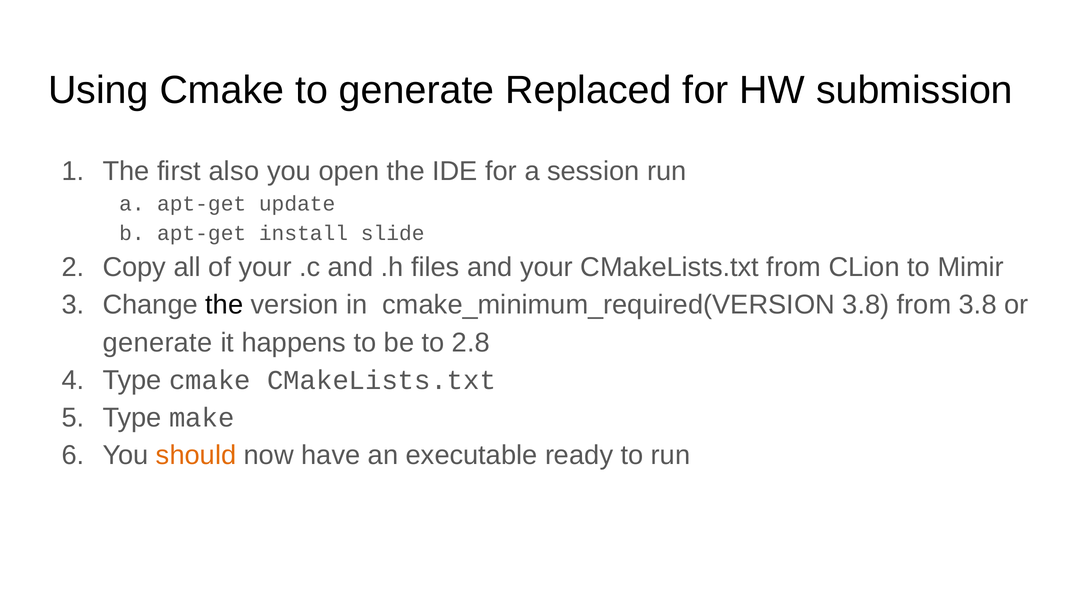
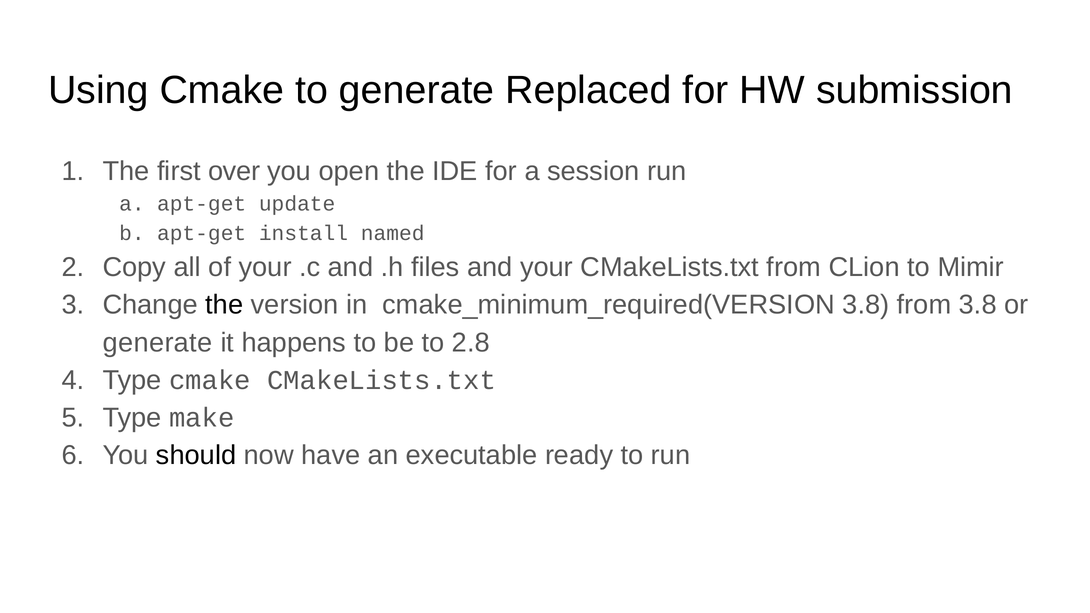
also: also -> over (234, 171)
slide: slide -> named (393, 233)
should colour: orange -> black (196, 455)
